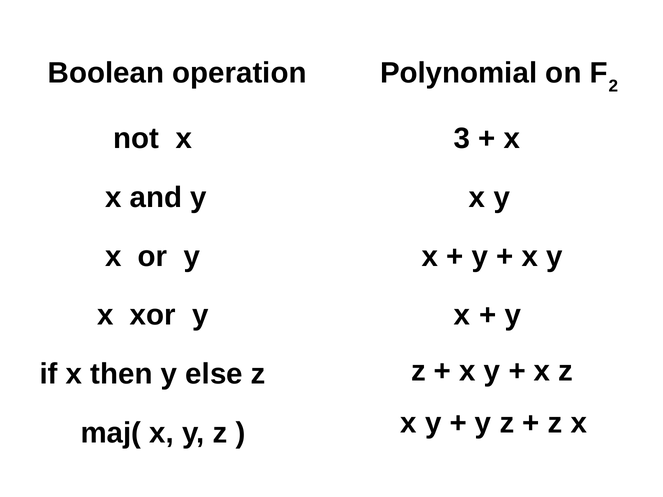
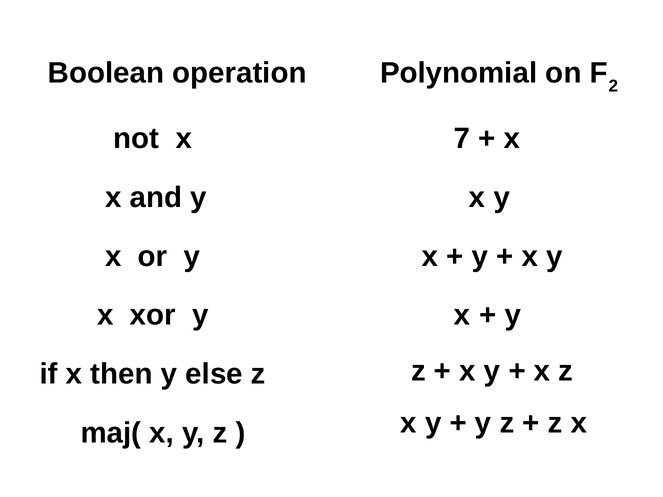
3: 3 -> 7 (462, 139)
